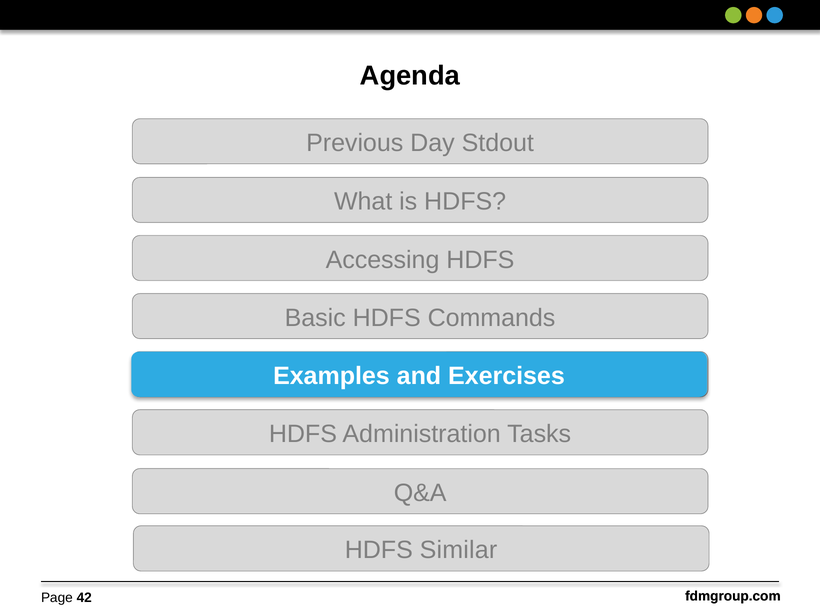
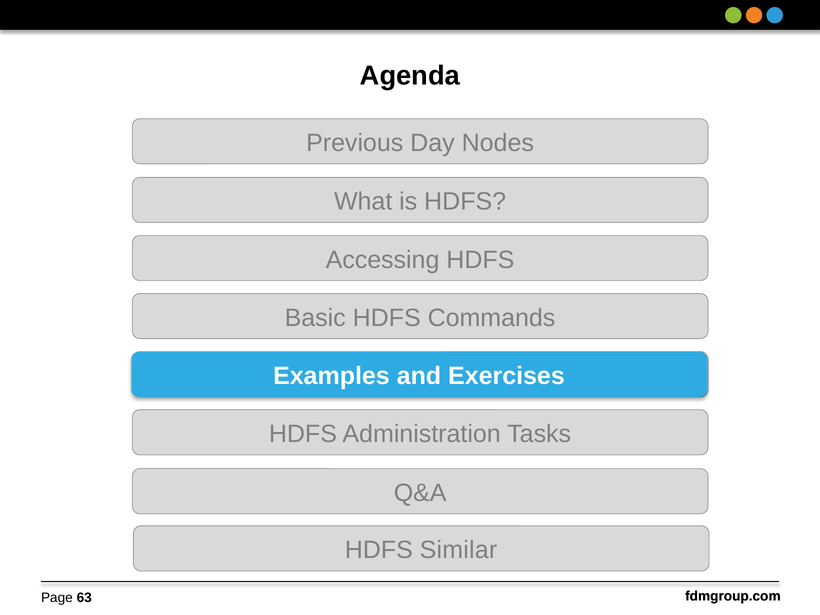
Stdout: Stdout -> Nodes (498, 143)
42: 42 -> 63 (84, 598)
